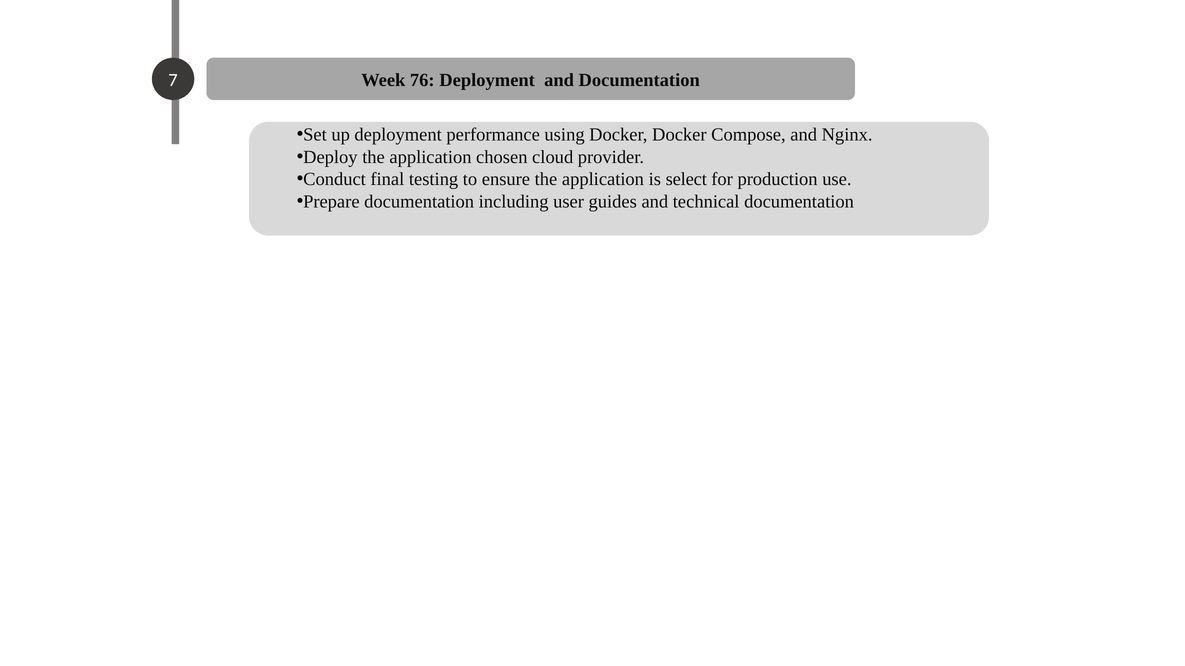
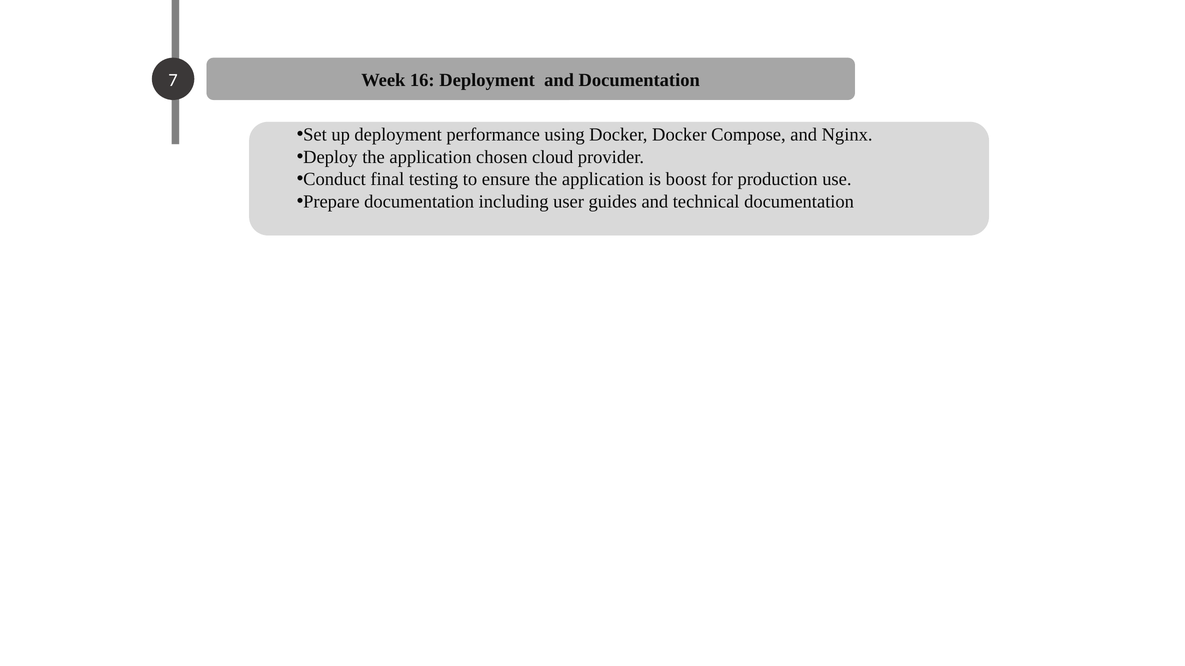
76: 76 -> 16 (422, 80)
select: select -> boost (686, 179)
